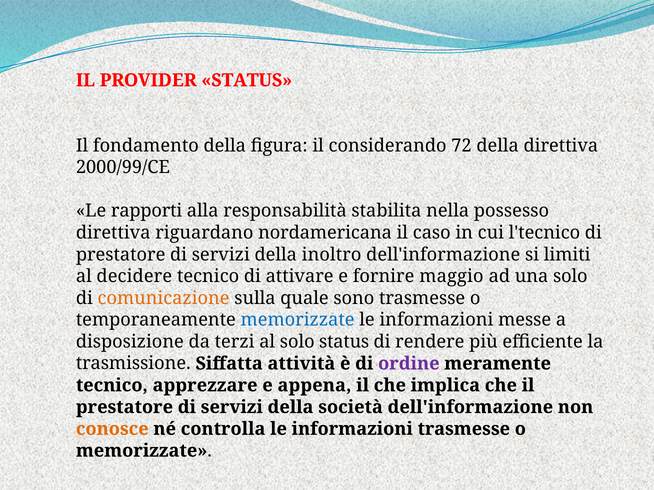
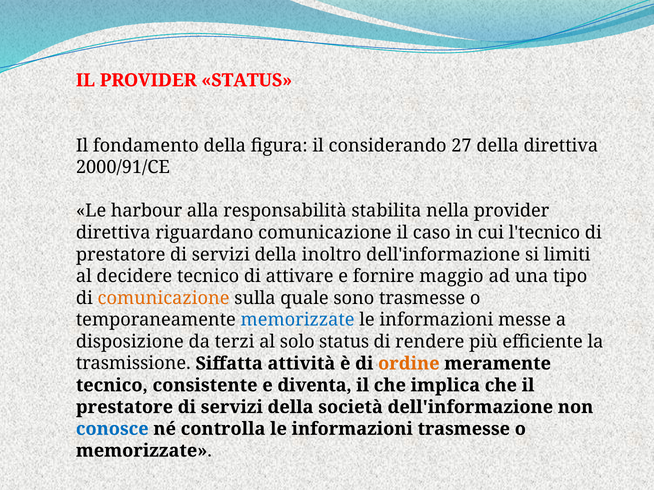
72: 72 -> 27 (462, 146)
2000/99/CE: 2000/99/CE -> 2000/91/CE (123, 168)
rapporti: rapporti -> harbour (147, 211)
nella possesso: possesso -> provider (512, 211)
riguardano nordamericana: nordamericana -> comunicazione (325, 233)
una solo: solo -> tipo (570, 277)
ordine colour: purple -> orange (409, 364)
apprezzare: apprezzare -> consistente (205, 386)
appena: appena -> diventa (315, 386)
conosce colour: orange -> blue (112, 429)
